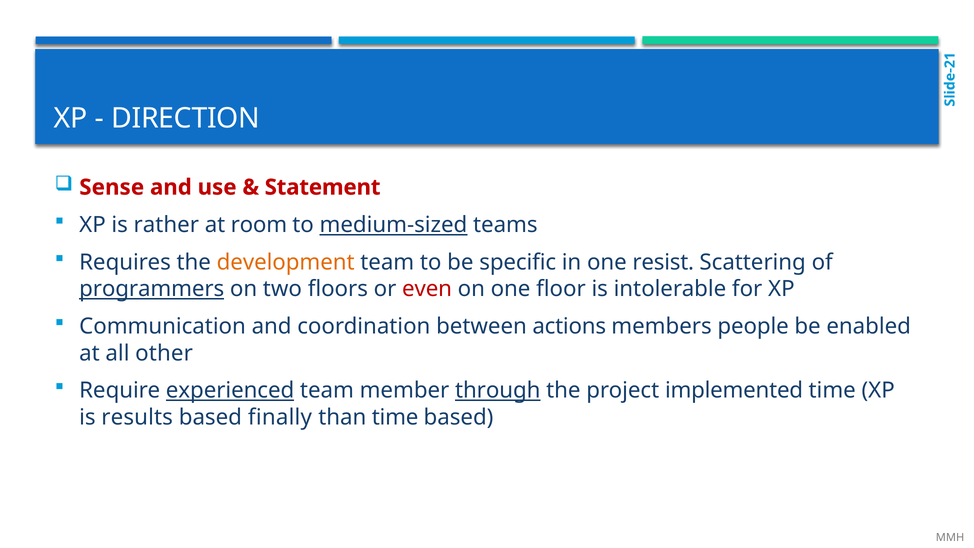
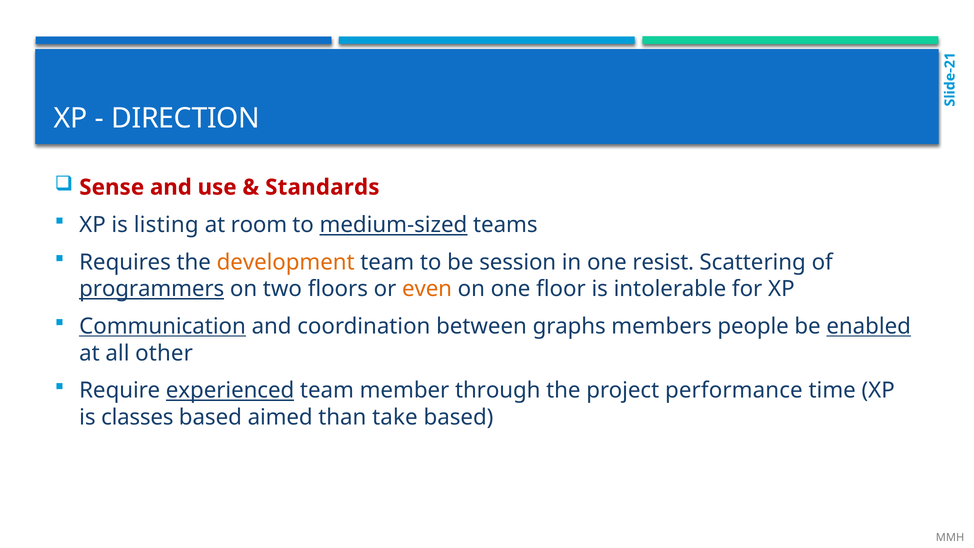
Statement: Statement -> Standards (322, 187)
rather: rather -> listing (166, 225)
specific: specific -> session (518, 262)
even colour: red -> orange (427, 289)
Communication underline: none -> present (163, 326)
actions: actions -> graphs (569, 326)
enabled underline: none -> present (869, 326)
through underline: present -> none (498, 390)
implemented: implemented -> performance (734, 390)
results: results -> classes (137, 417)
finally: finally -> aimed (280, 417)
than time: time -> take (395, 417)
